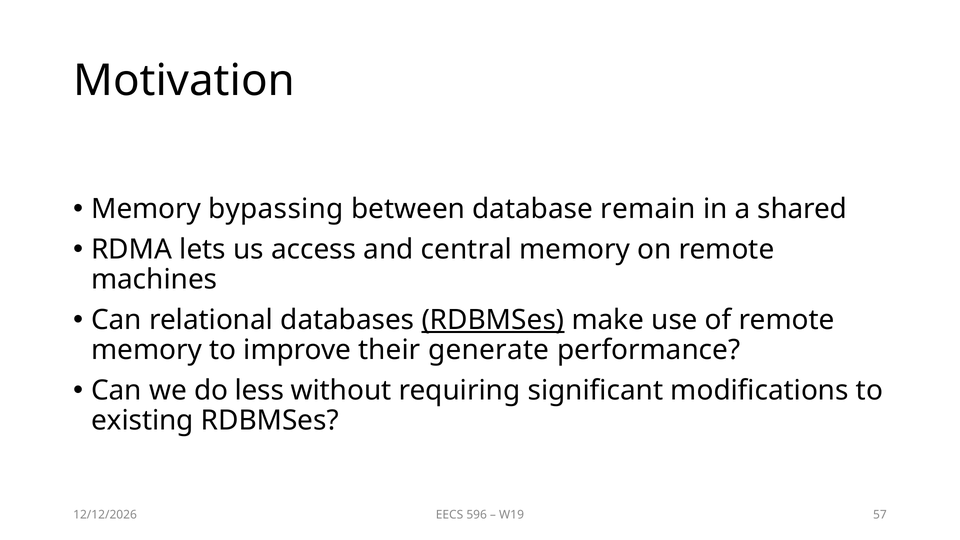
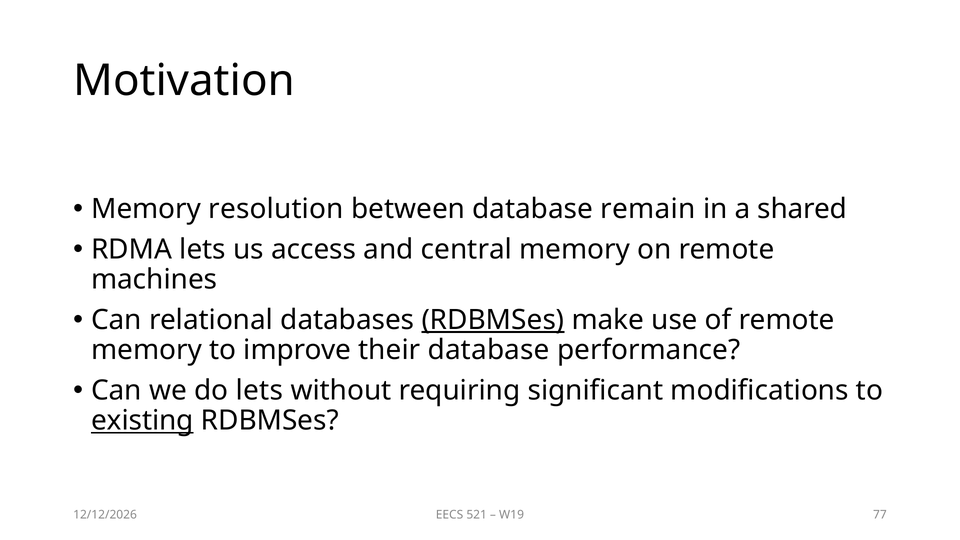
bypassing: bypassing -> resolution (276, 209)
their generate: generate -> database (489, 350)
do less: less -> lets (259, 390)
existing underline: none -> present (142, 421)
596: 596 -> 521 (477, 515)
57: 57 -> 77 (880, 515)
